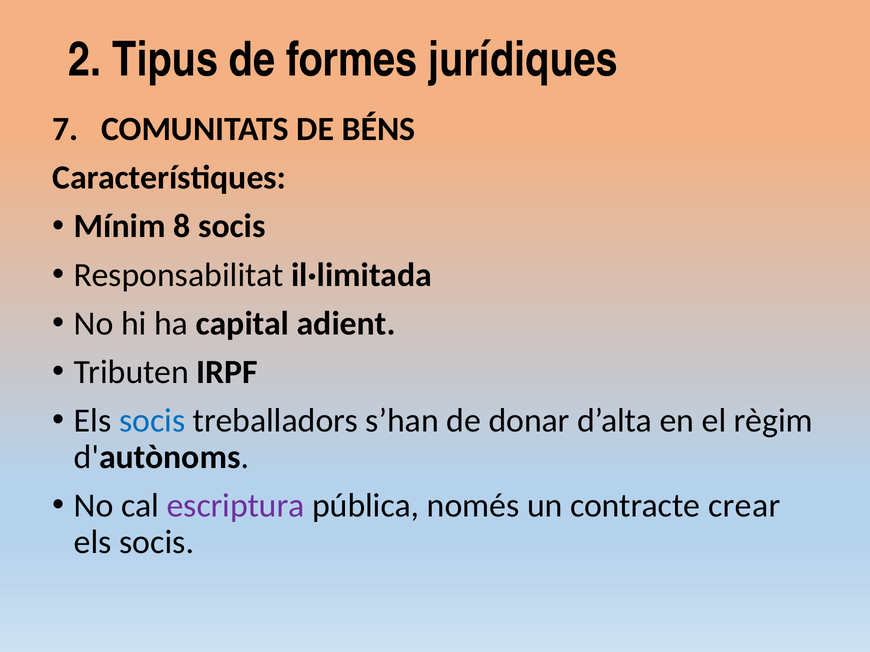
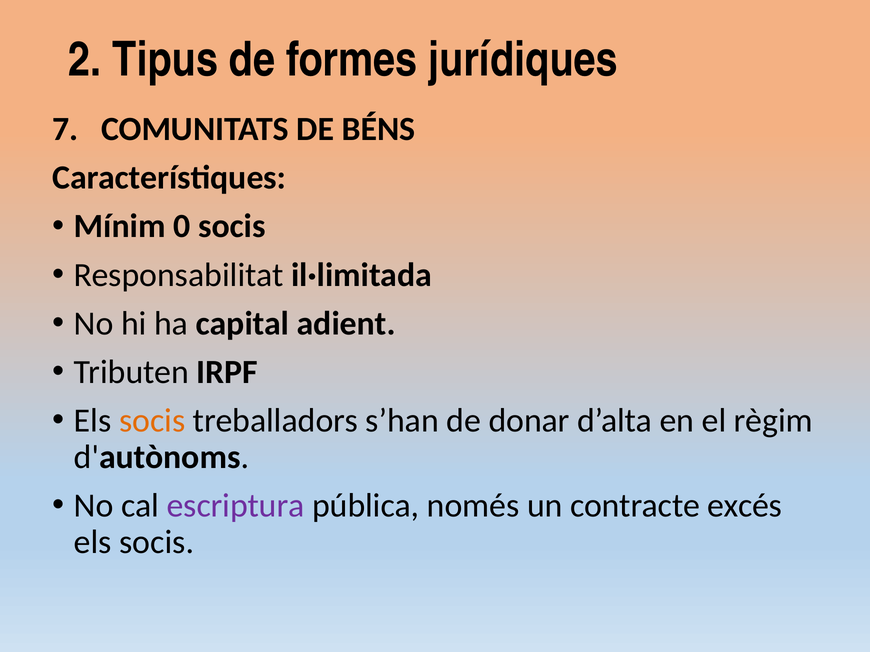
8: 8 -> 0 (182, 227)
socis colour: blue -> orange (152, 421)
crear: crear -> excés (745, 506)
